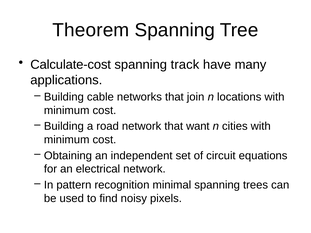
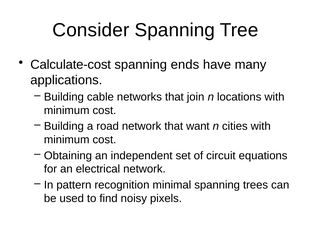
Theorem: Theorem -> Consider (91, 30)
track: track -> ends (185, 65)
